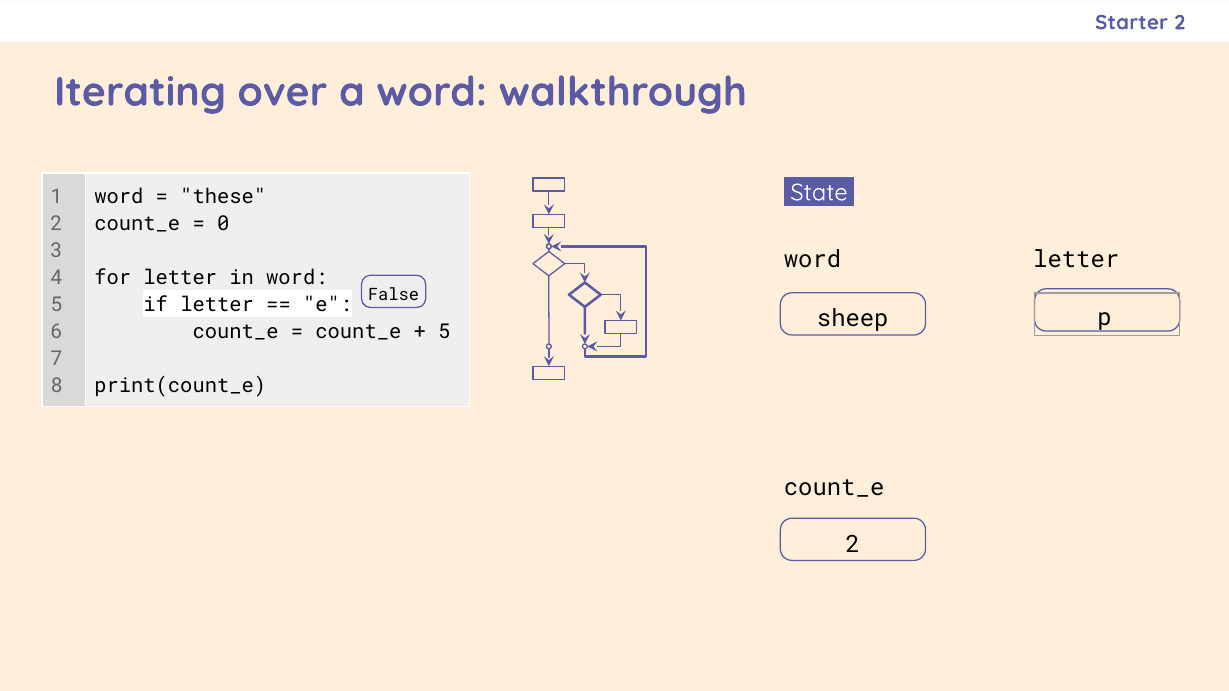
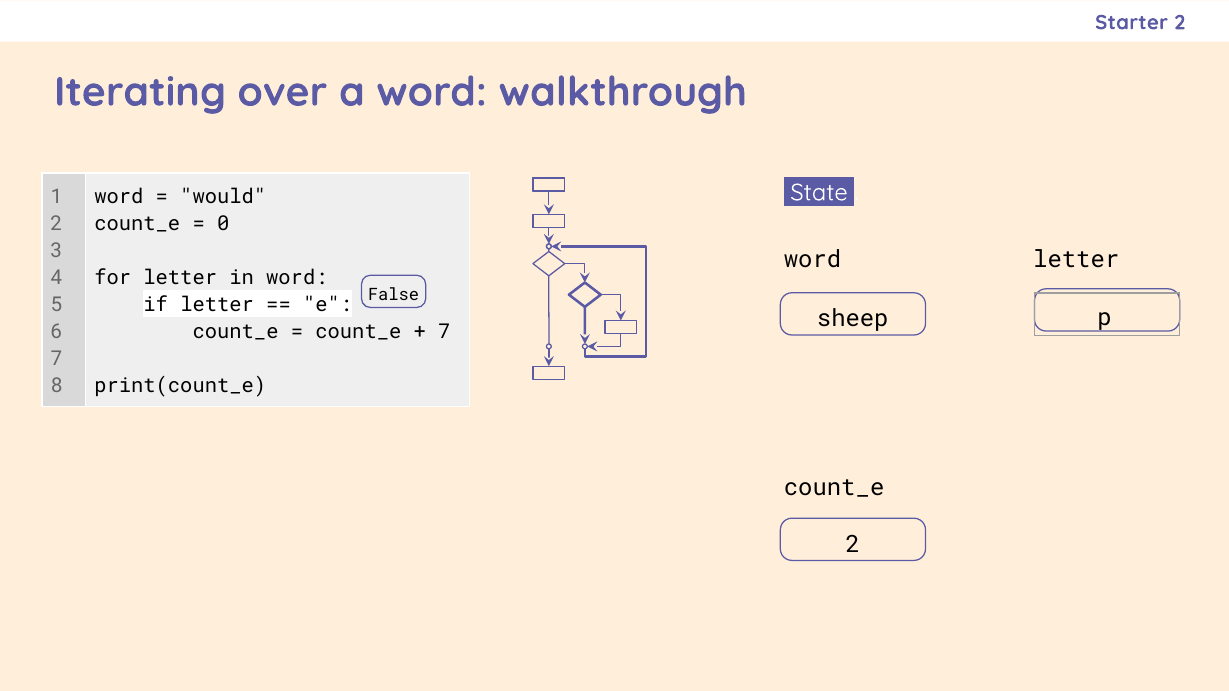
these: these -> would (223, 197)
5: 5 -> 7 (444, 332)
